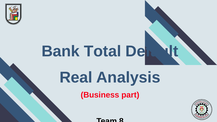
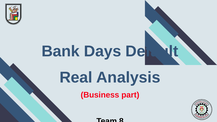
Total: Total -> Days (103, 51)
